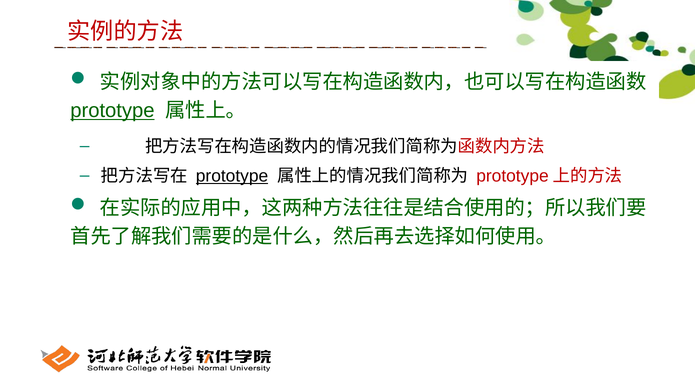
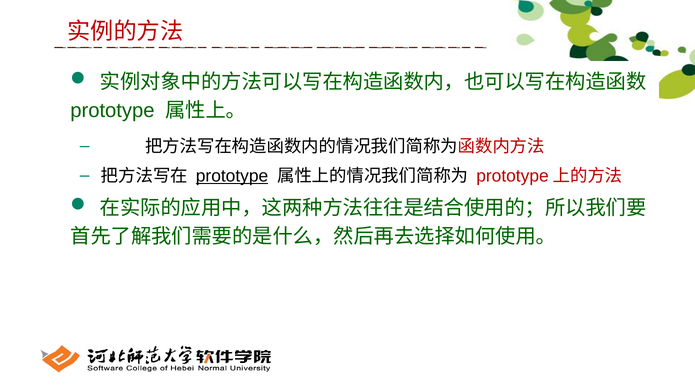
prototype underline: present -> none (112, 111)
